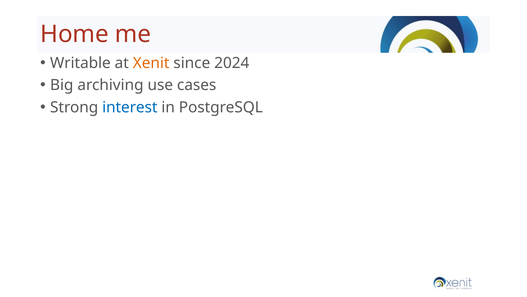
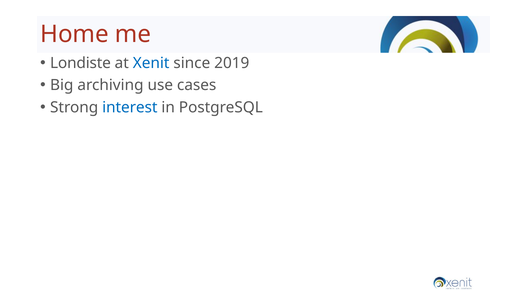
Writable: Writable -> Londiste (80, 63)
Xenit colour: orange -> blue (151, 63)
2024: 2024 -> 2019 (232, 63)
